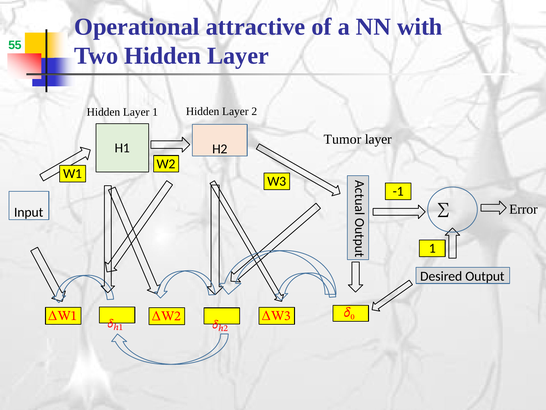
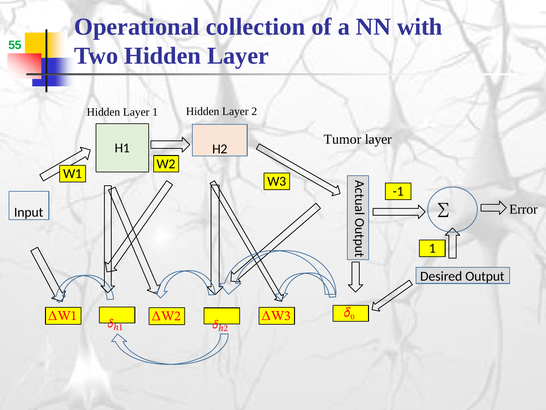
attractive: attractive -> collection (255, 27)
